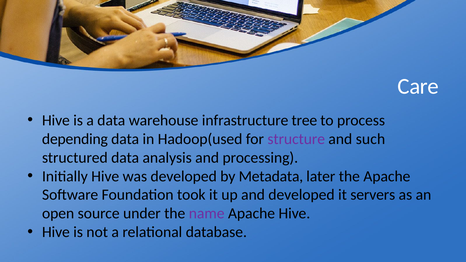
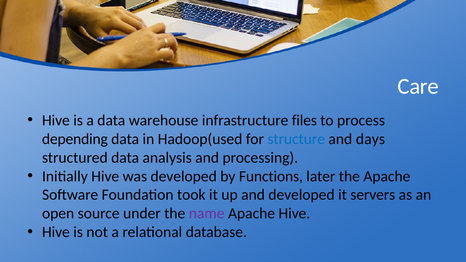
tree: tree -> files (304, 120)
structure colour: purple -> blue (296, 139)
such: such -> days (370, 139)
Metadata: Metadata -> Functions (271, 176)
